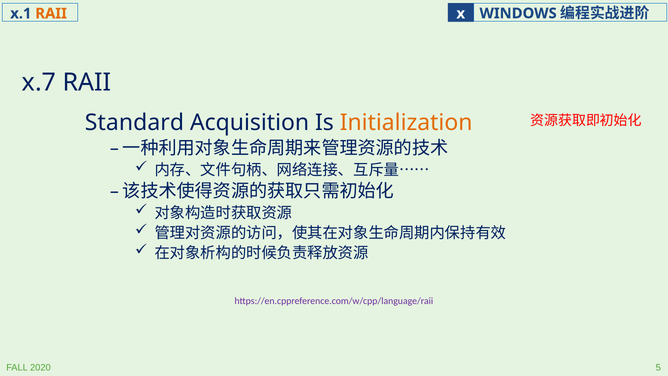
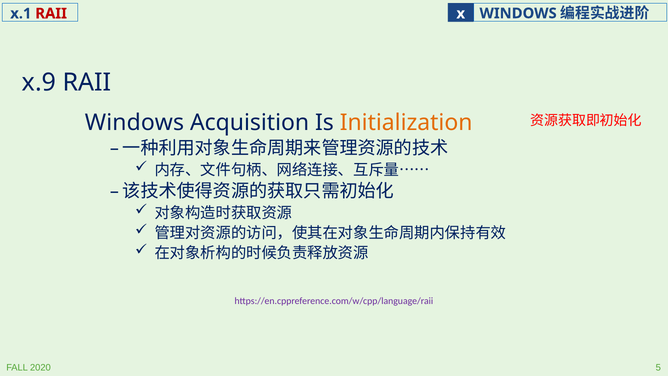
RAII colour: orange -> red (51, 13)
x.7: x.7 -> x.9 (39, 82)
Standard: Standard -> Windows (134, 123)
